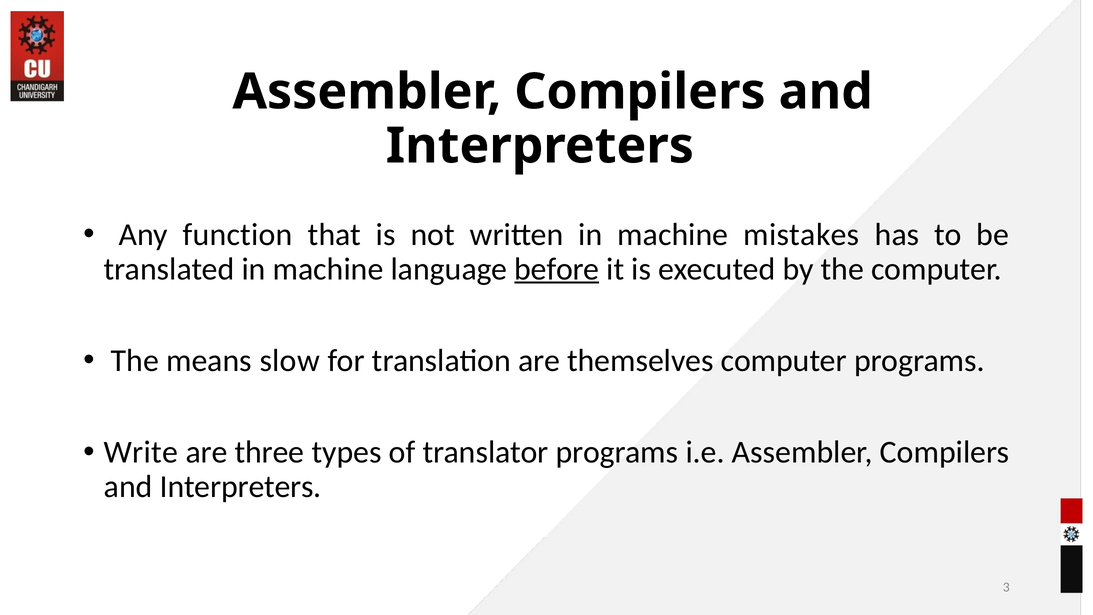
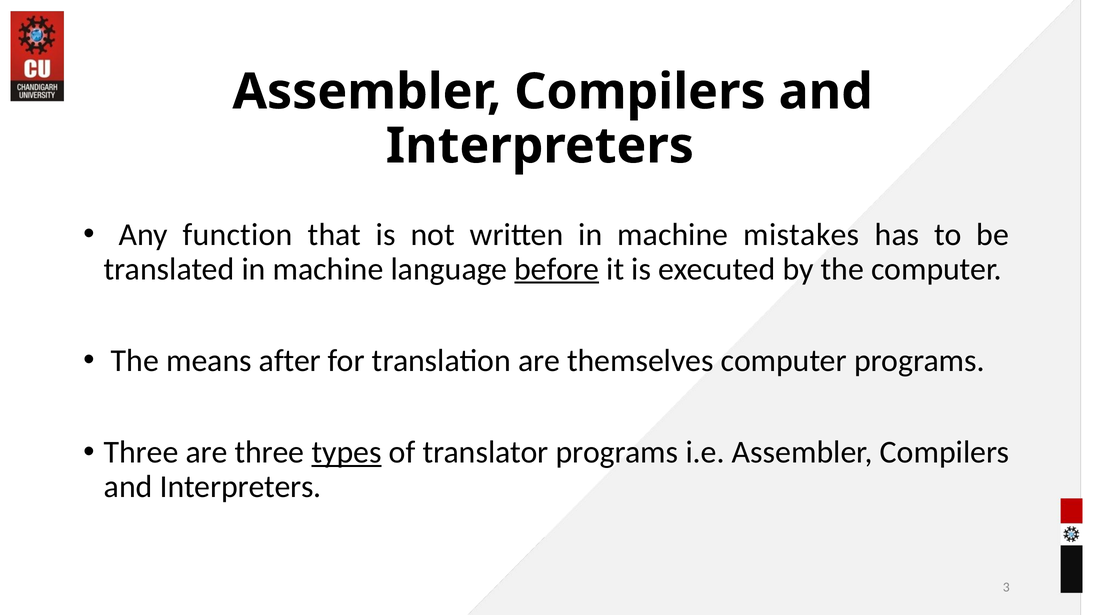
slow: slow -> after (290, 361)
Write: Write -> Three (141, 452)
types underline: none -> present (347, 452)
